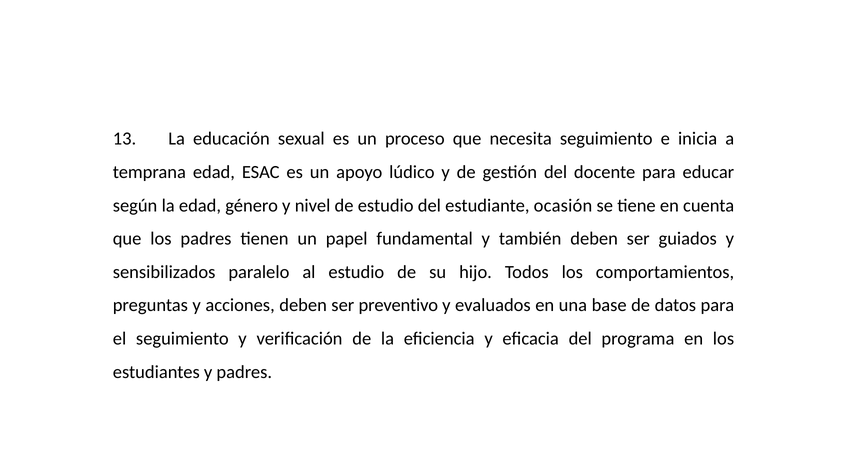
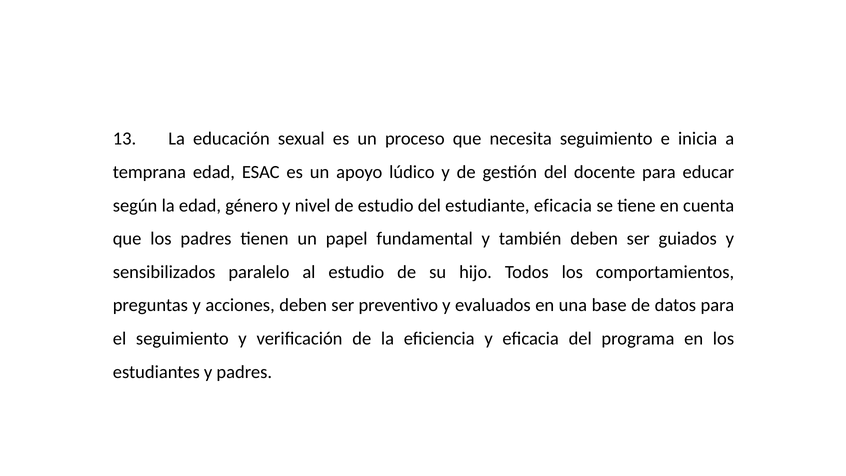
estudiante ocasión: ocasión -> eficacia (563, 205)
